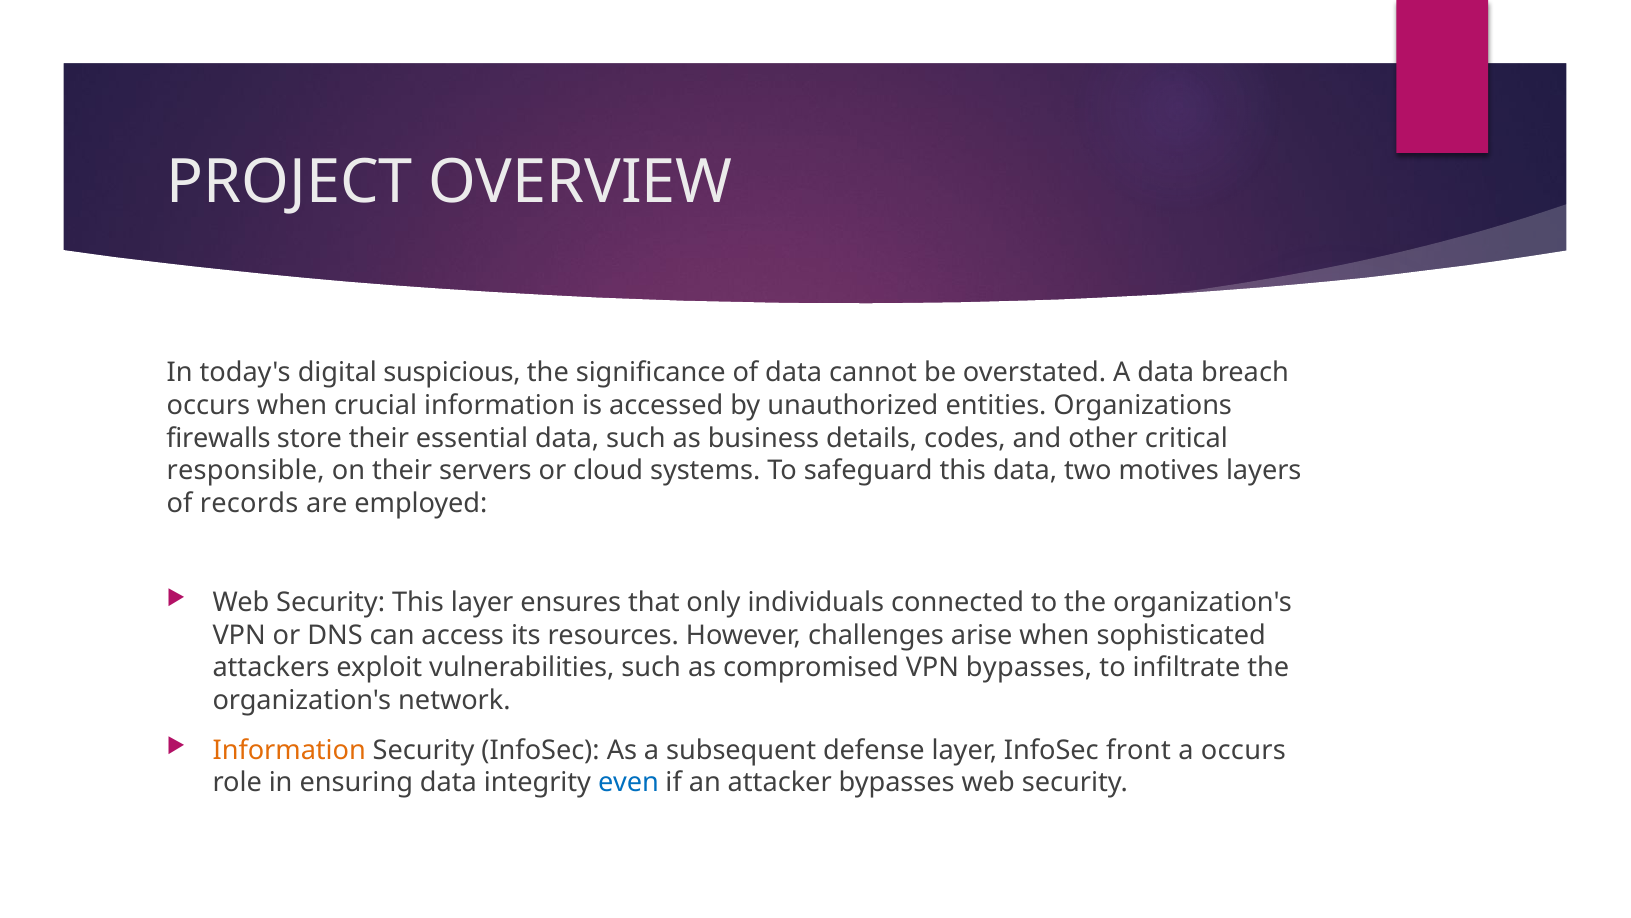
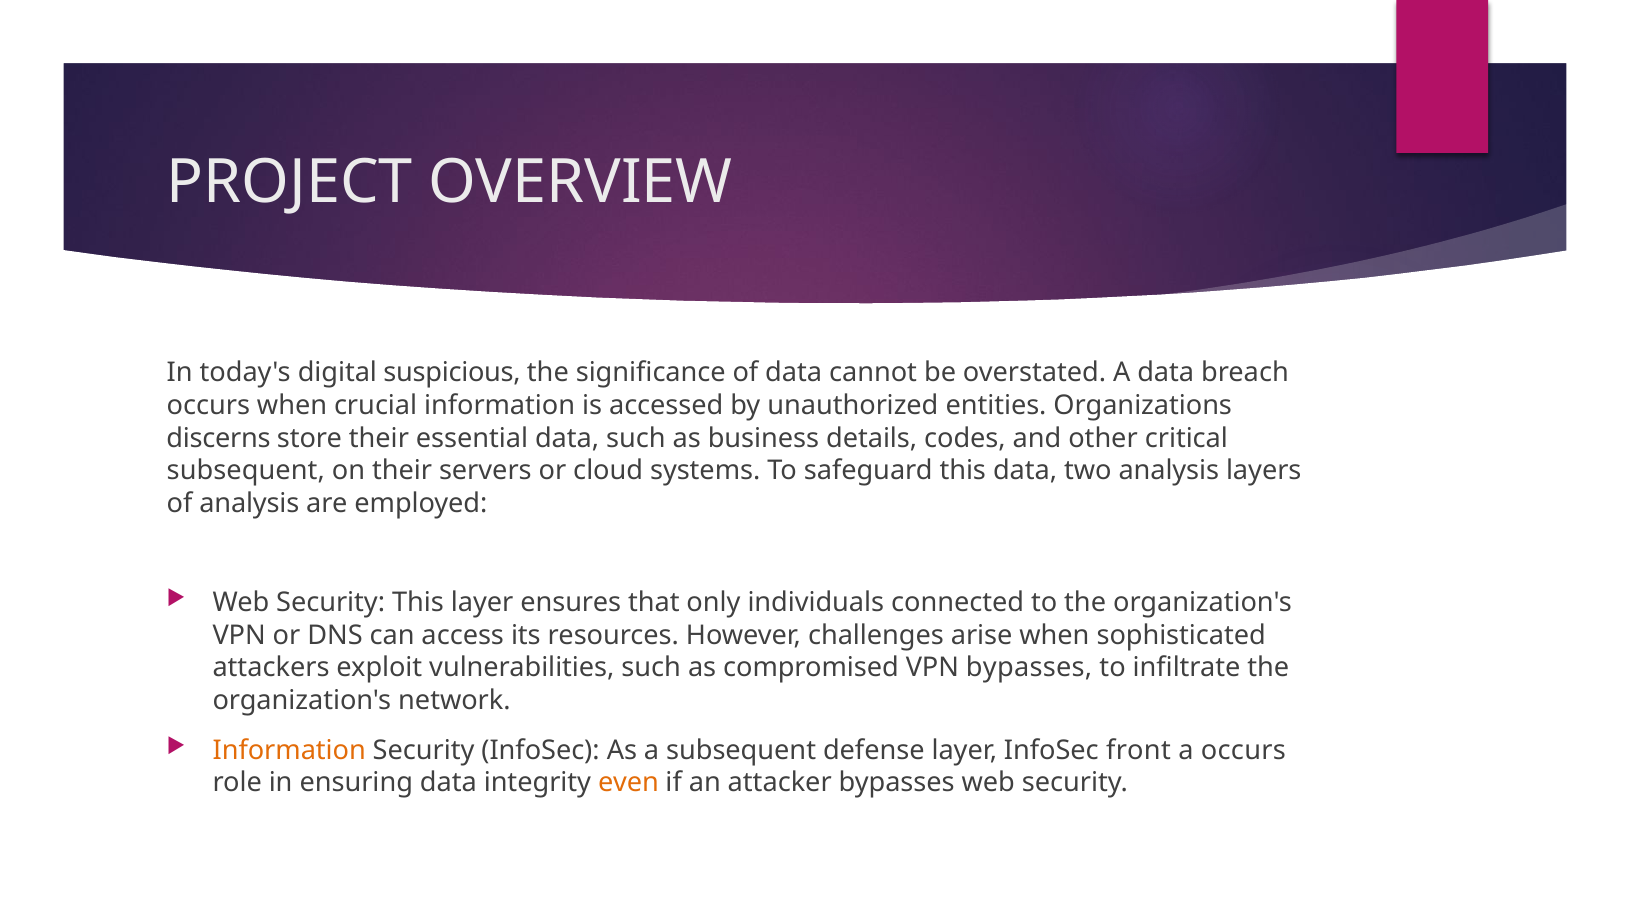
firewalls: firewalls -> discerns (218, 438)
responsible: responsible -> subsequent (246, 470)
two motives: motives -> analysis (1169, 470)
of records: records -> analysis (249, 503)
even colour: blue -> orange (628, 782)
